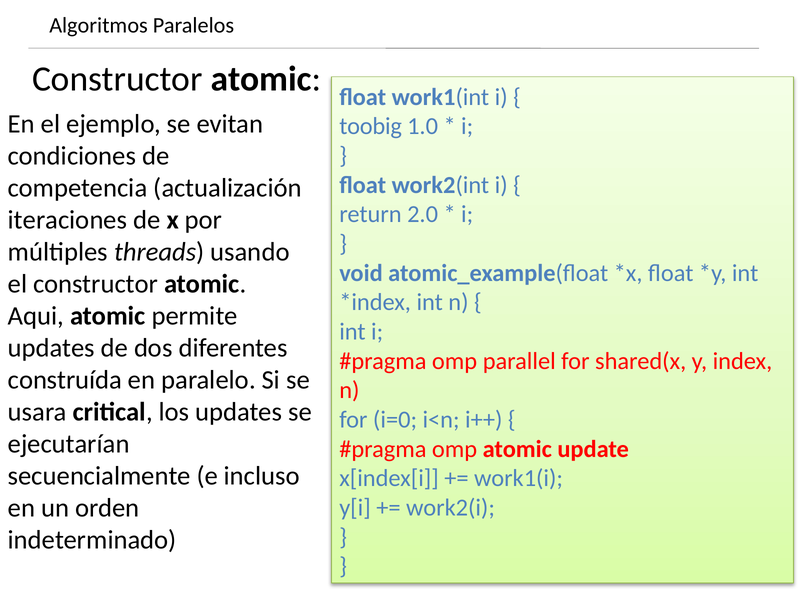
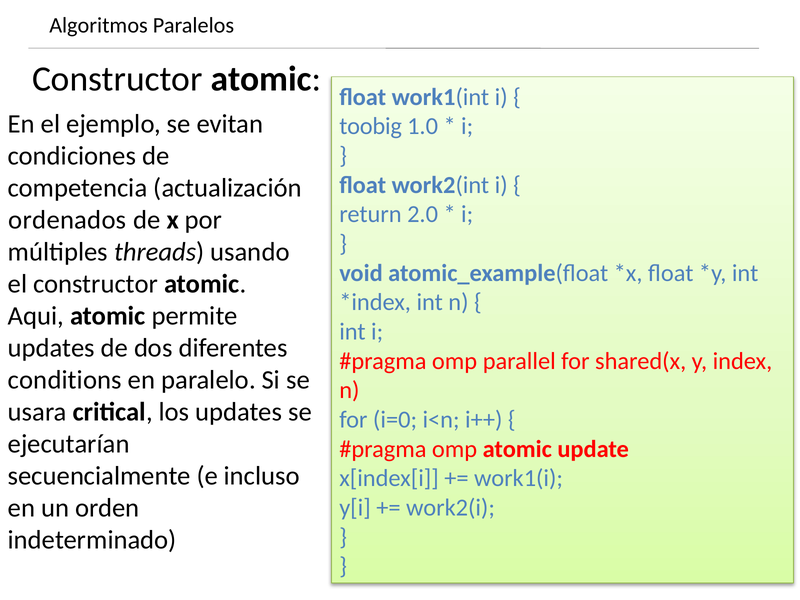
iteraciones: iteraciones -> ordenados (67, 220)
construída: construída -> conditions (65, 380)
